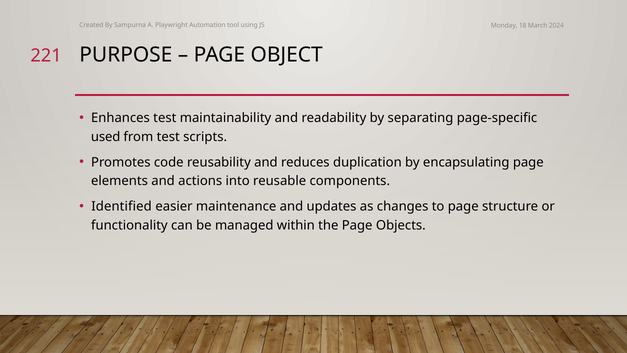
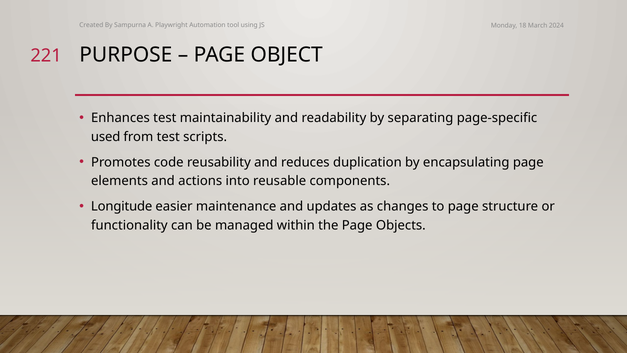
Identified: Identified -> Longitude (122, 206)
